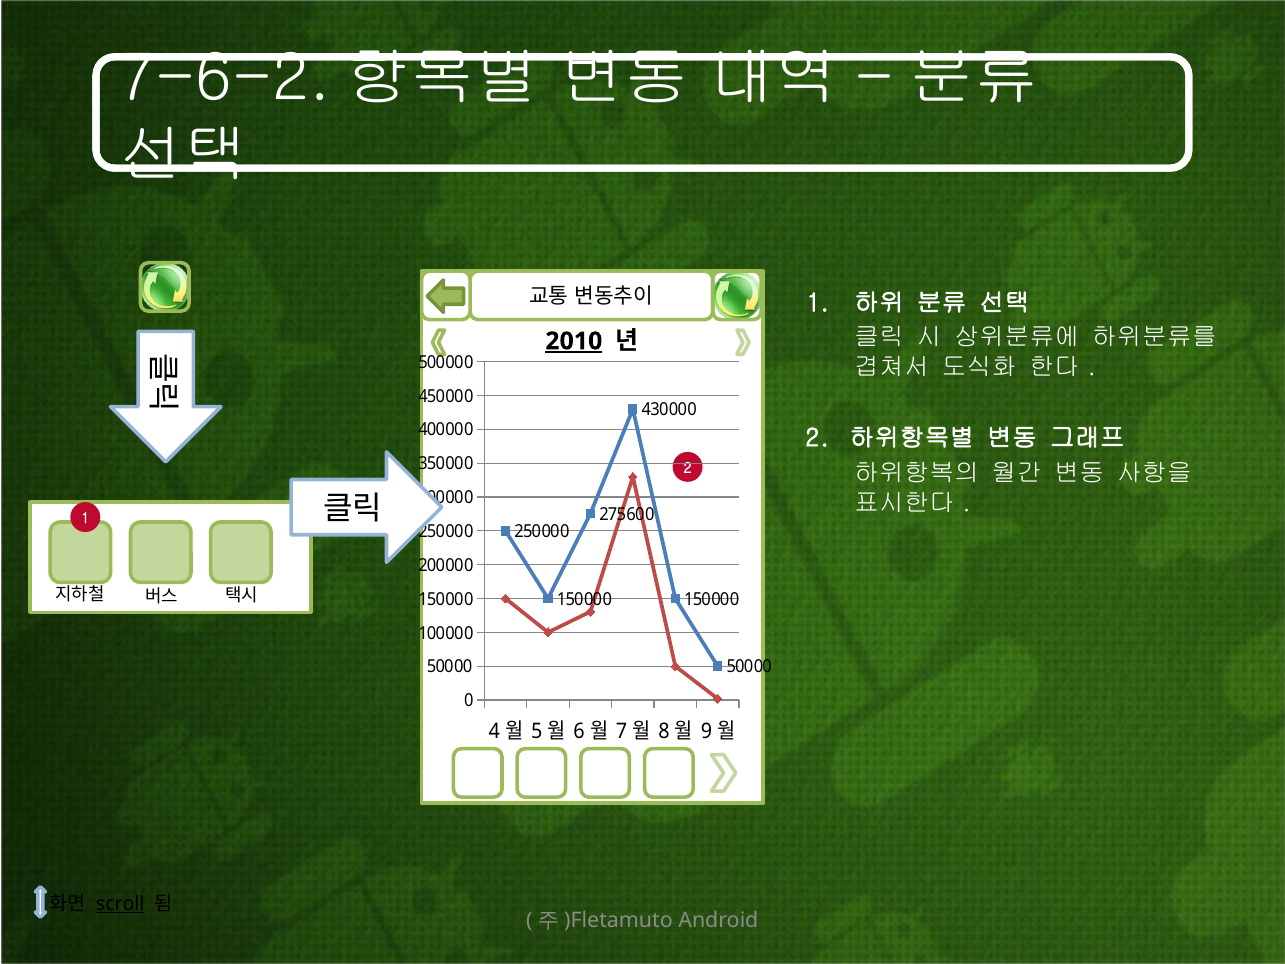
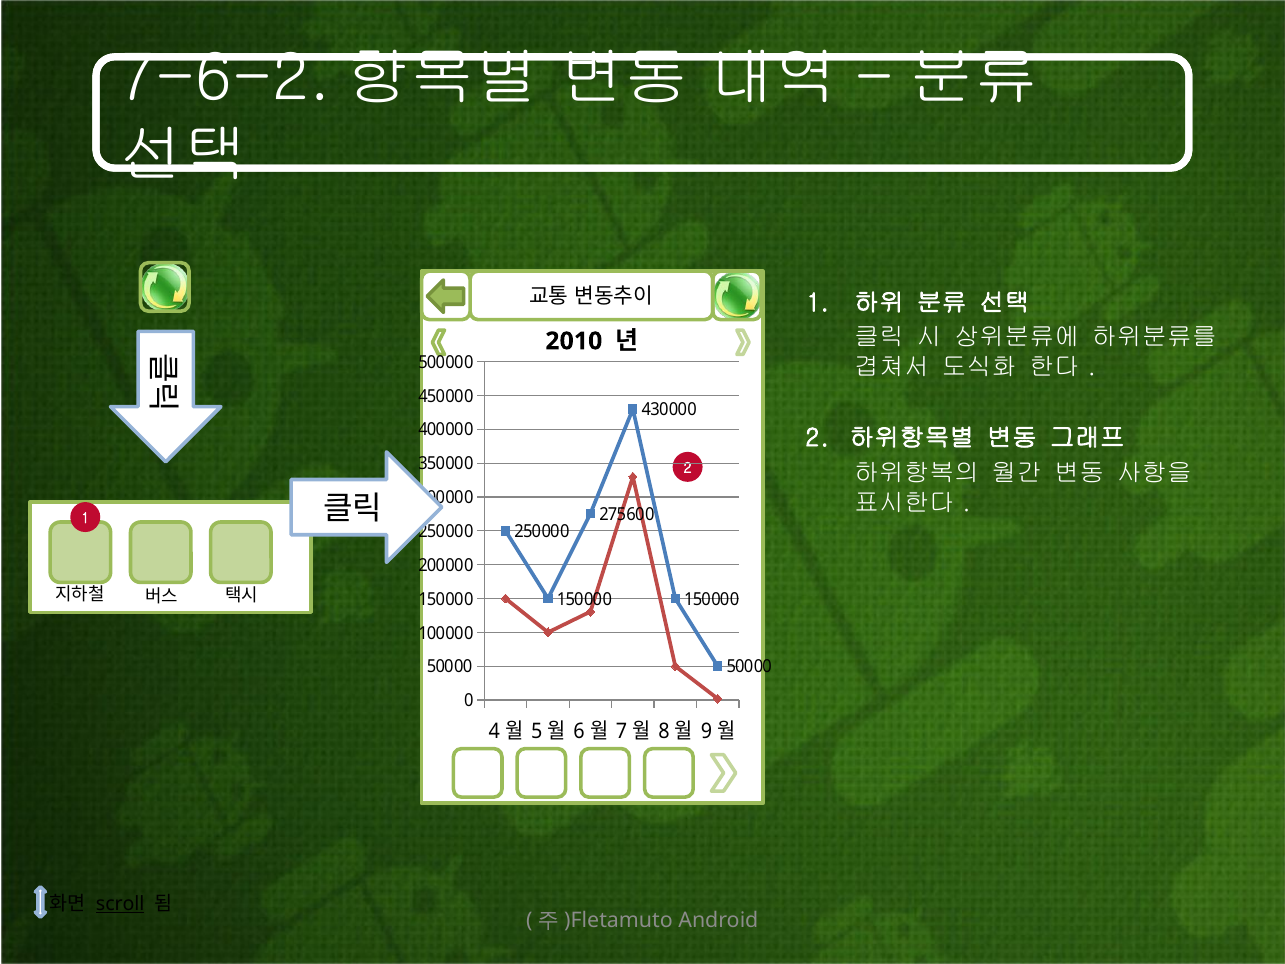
2010 underline: present -> none (574, 341)
